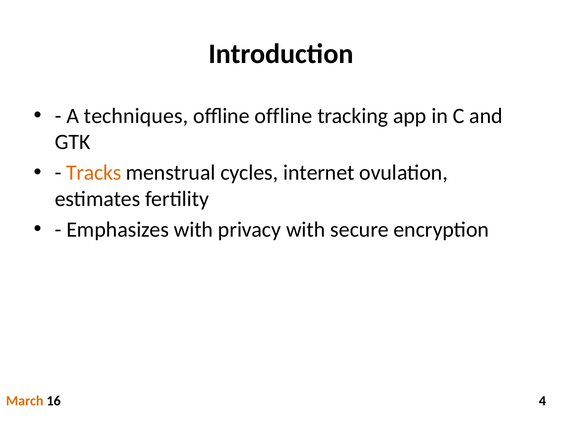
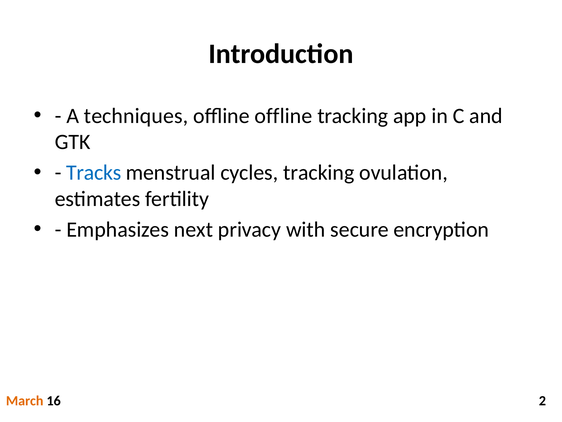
Tracks colour: orange -> blue (94, 172)
cycles internet: internet -> tracking (319, 172)
Emphasizes with: with -> next (193, 229)
4: 4 -> 2 (542, 400)
